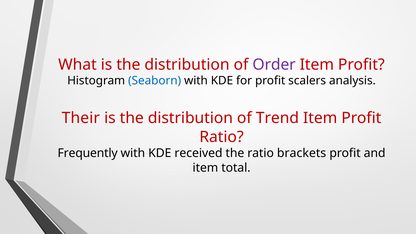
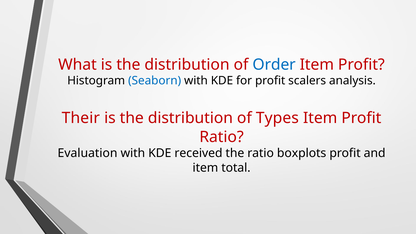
Order colour: purple -> blue (274, 65)
Trend: Trend -> Types (277, 118)
Frequently: Frequently -> Evaluation (88, 153)
brackets: brackets -> boxplots (302, 153)
